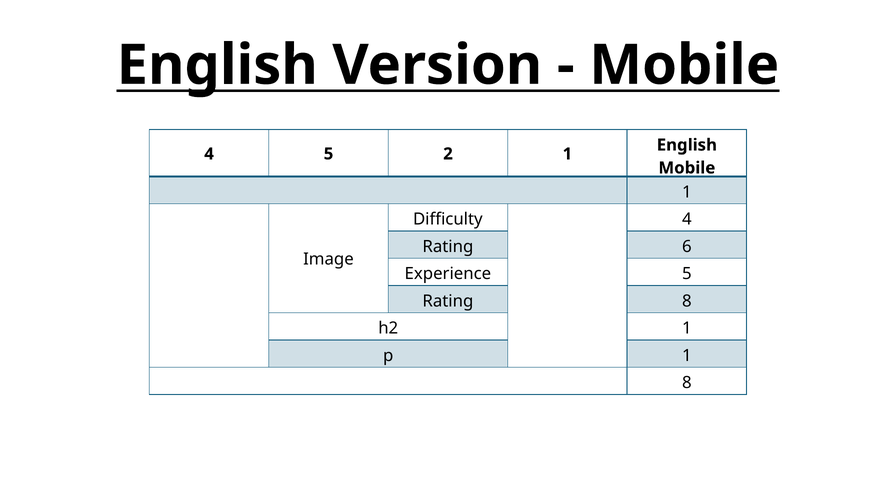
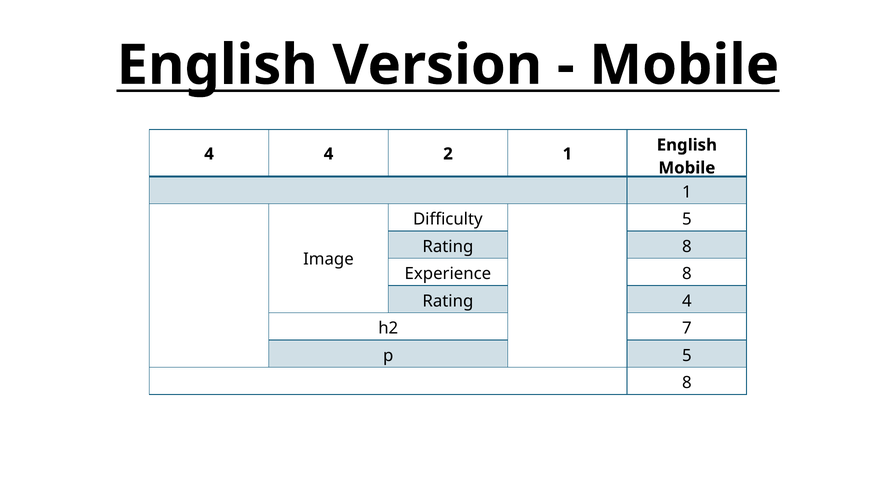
4 5: 5 -> 4 (329, 154)
Difficulty 4: 4 -> 5 (687, 219)
Rating 6: 6 -> 8 (687, 247)
Experience 5: 5 -> 8 (687, 274)
Rating 8: 8 -> 4 (687, 301)
h2 1: 1 -> 7 (687, 328)
p 1: 1 -> 5 (687, 356)
